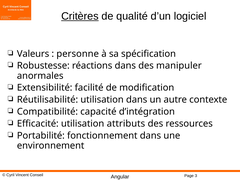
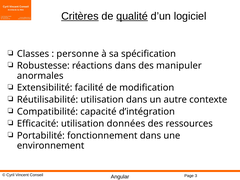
qualité underline: none -> present (132, 16)
Valeurs: Valeurs -> Classes (33, 54)
attributs: attributs -> données (126, 124)
